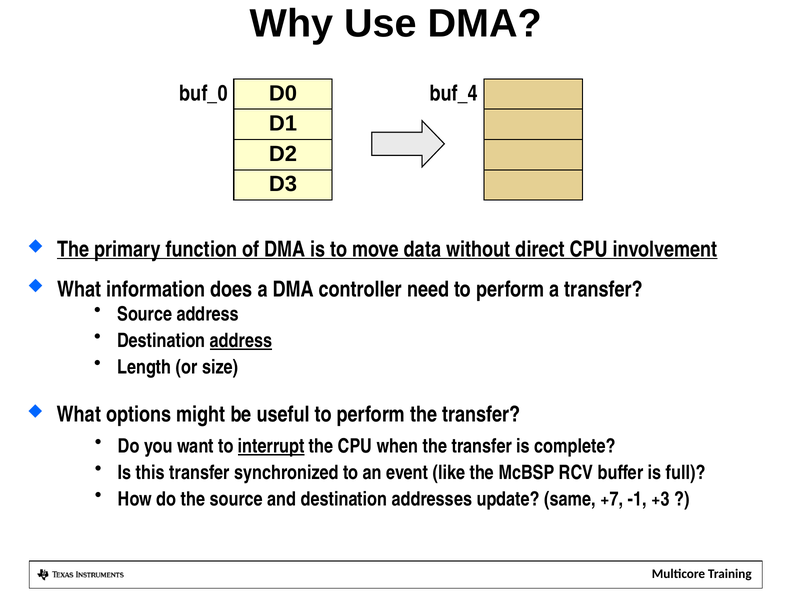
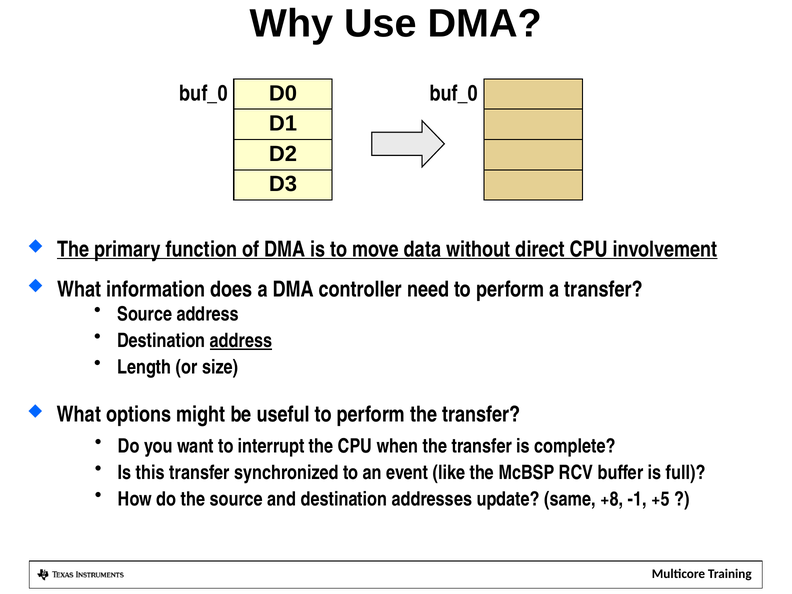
buf_0 buf_4: buf_4 -> buf_0 (454, 94)
interrupt underline: present -> none (271, 446)
+7: +7 -> +8 (612, 499)
+3: +3 -> +5 (660, 499)
